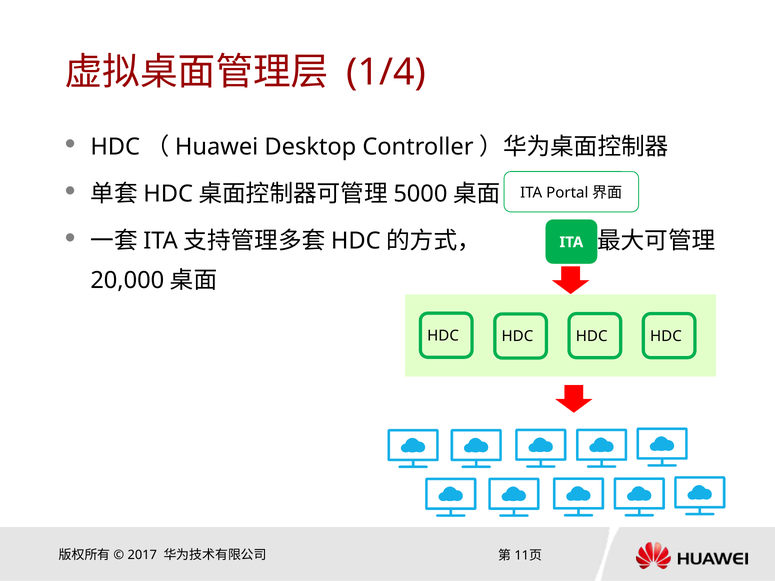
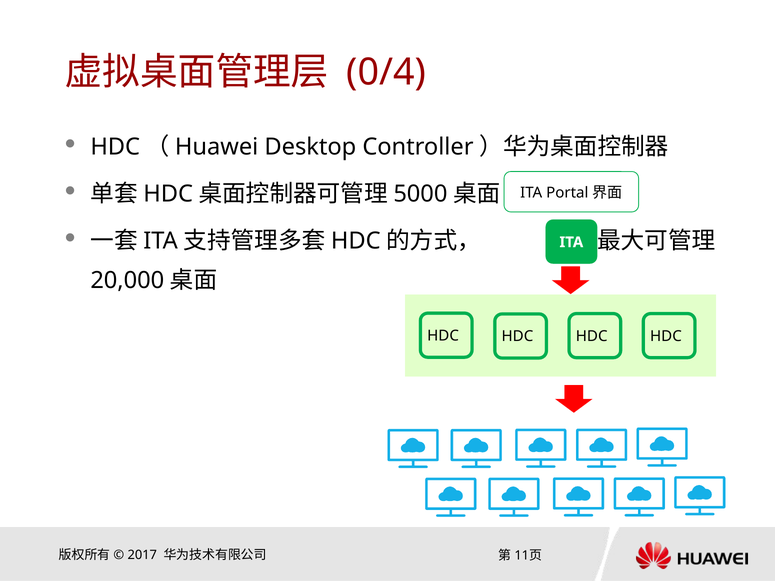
1/4: 1/4 -> 0/4 (386, 72)
